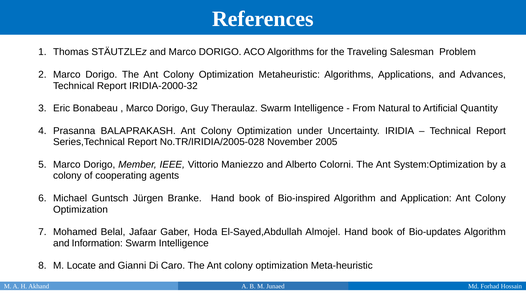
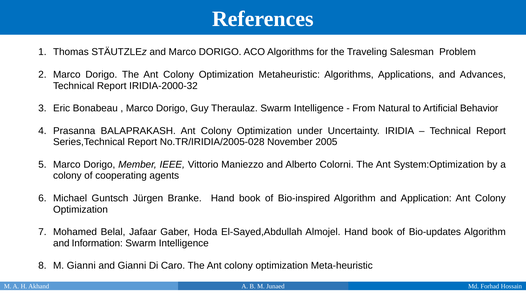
Quantity: Quantity -> Behavior (479, 108)
M Locate: Locate -> Gianni (81, 266)
